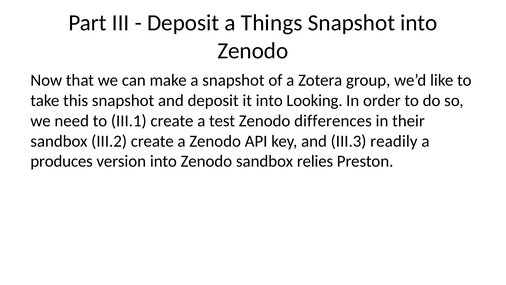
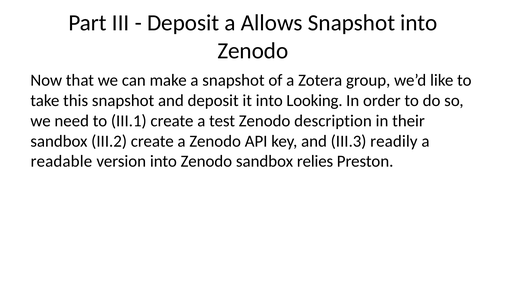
Things: Things -> Allows (272, 23)
differences: differences -> description (333, 121)
produces: produces -> readable (61, 161)
